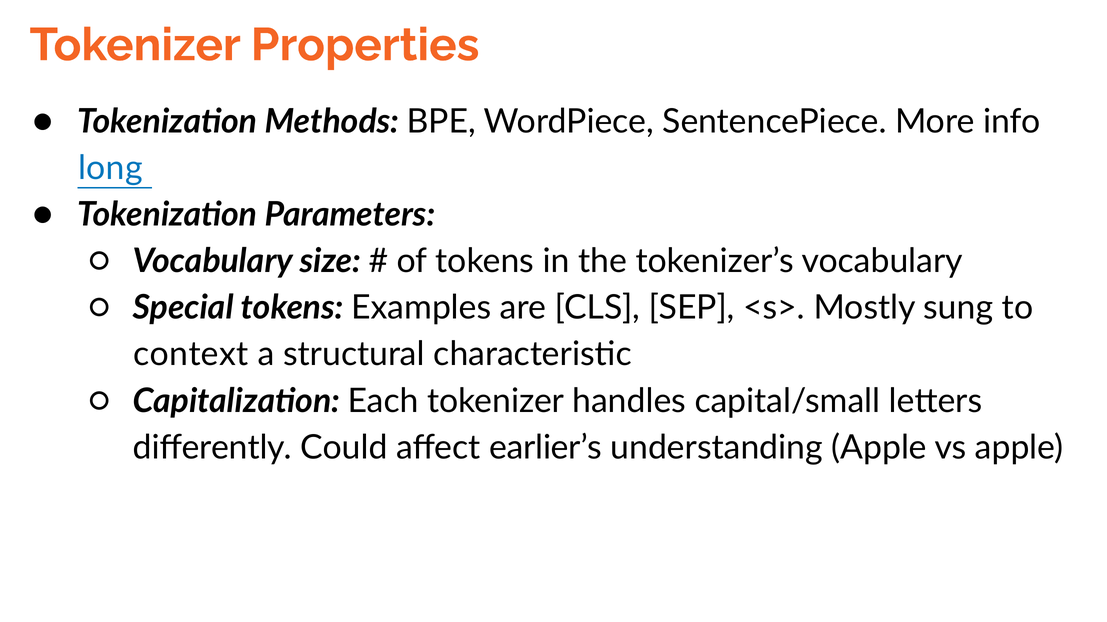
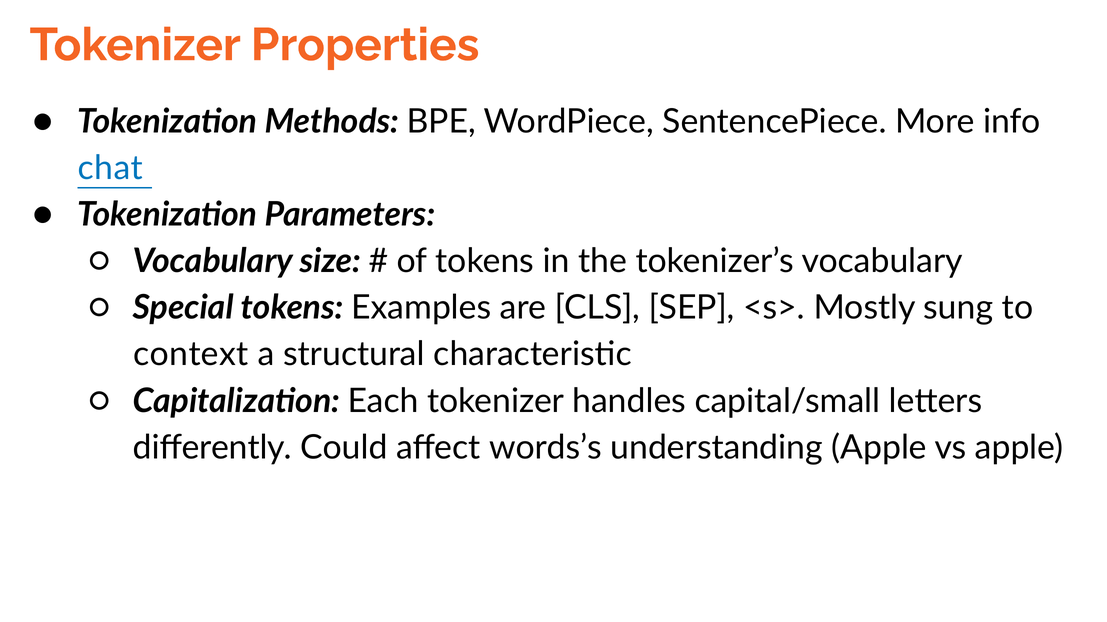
long: long -> chat (110, 168)
earlier’s: earlier’s -> words’s (546, 448)
